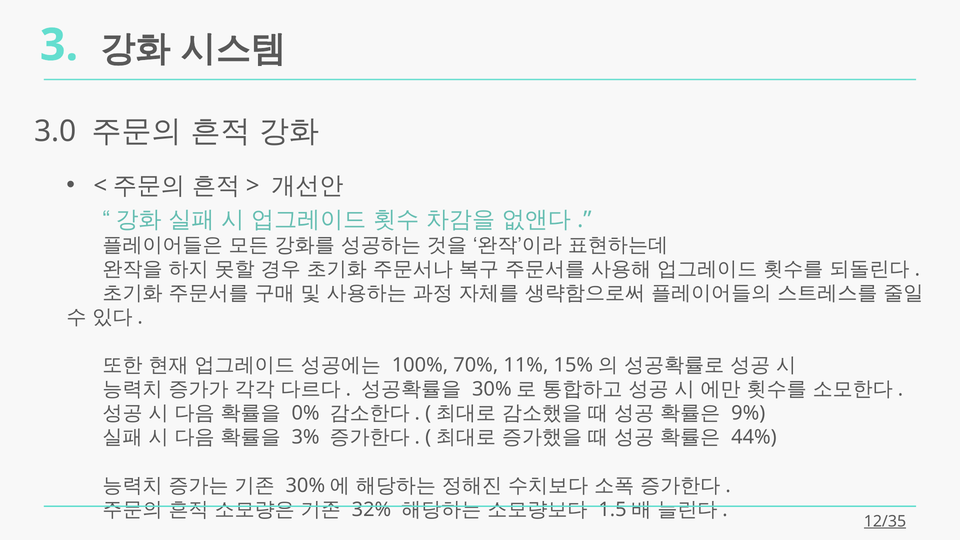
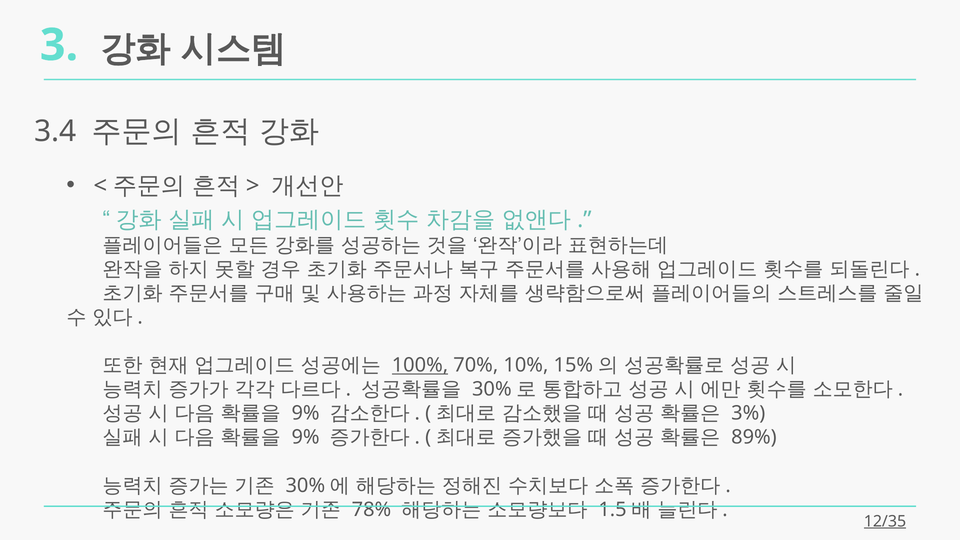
3.0: 3.0 -> 3.4 (55, 131)
100% underline: none -> present (420, 365)
11%: 11% -> 10% (526, 365)
0%: 0% -> 9% (306, 413)
9%: 9% -> 3% (748, 413)
3%: 3% -> 9% (306, 437)
44%: 44% -> 89% (754, 437)
32%: 32% -> 78% (371, 509)
